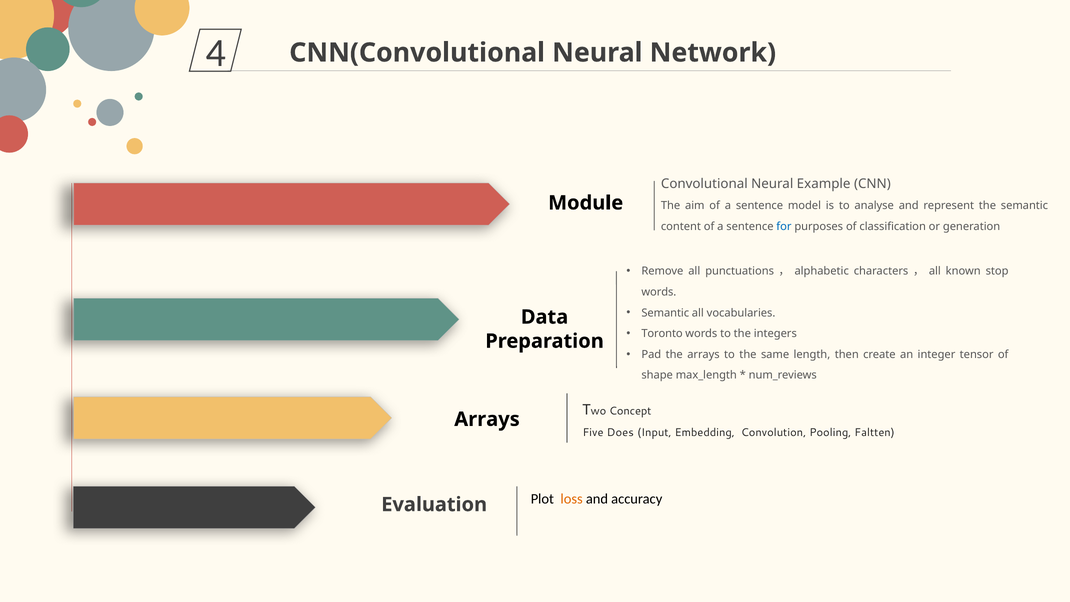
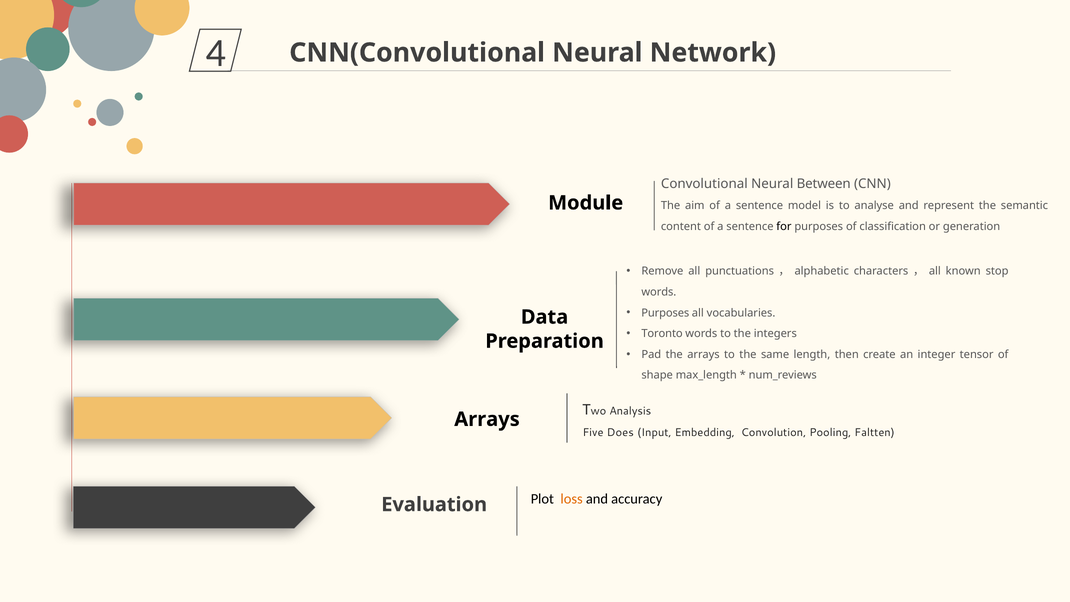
Example: Example -> Between (824, 184)
for colour: blue -> black (784, 226)
Semantic: Semantic -> Purposes (665, 313)
Concept: Concept -> Analysis (630, 411)
